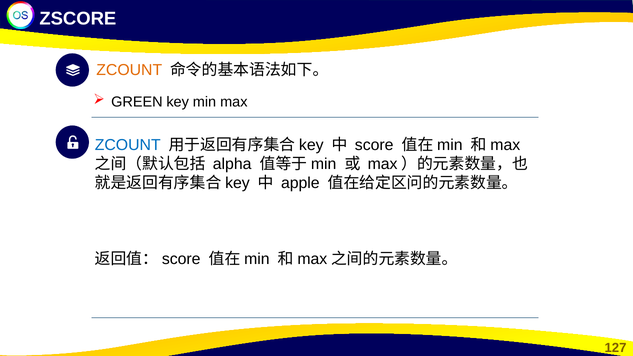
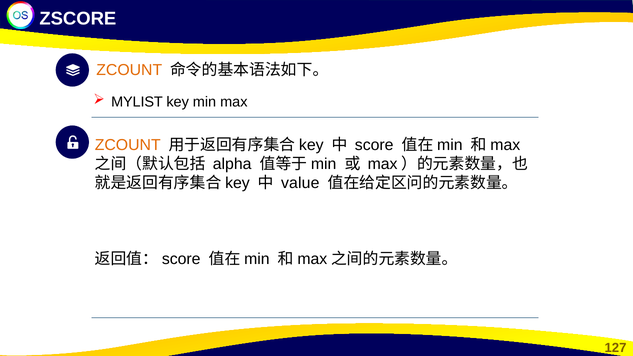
GREEN: GREEN -> MYLIST (137, 102)
ZCOUNT colour: blue -> orange (128, 145)
apple: apple -> value (300, 183)
